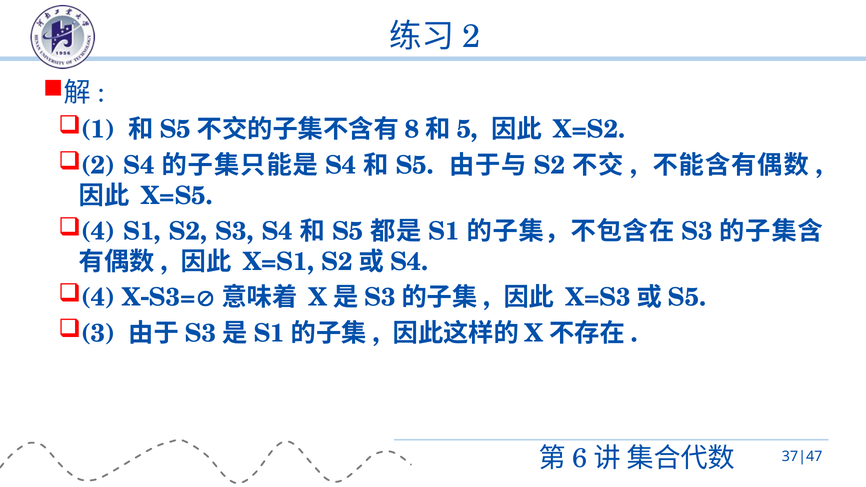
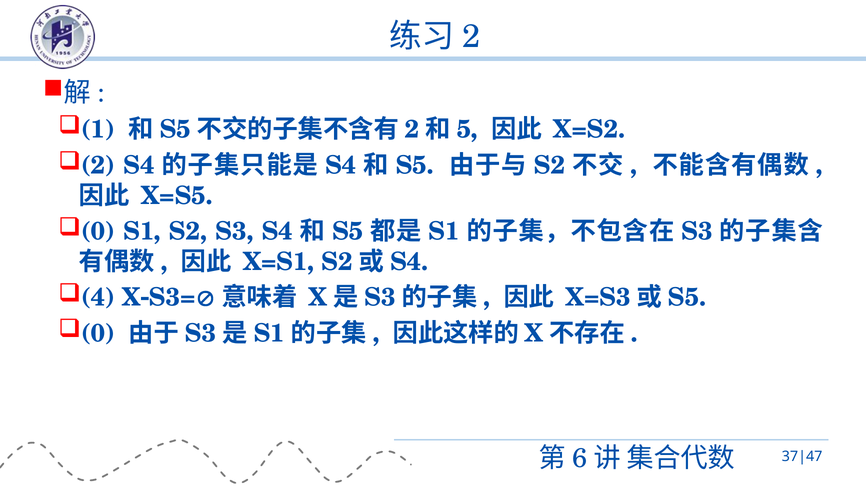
8: 8 -> 2 (412, 130)
4: 4 -> 0 (98, 231)
3: 3 -> 0 (98, 333)
